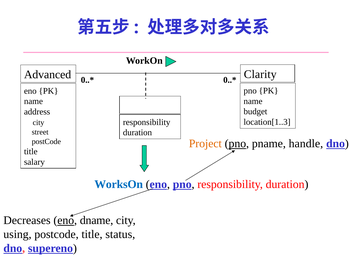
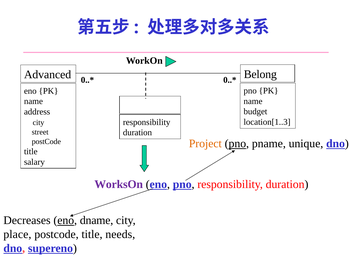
Clarity: Clarity -> Belong (260, 74)
handle: handle -> unique (306, 143)
WorksOn colour: blue -> purple (119, 184)
using: using -> place (17, 234)
status: status -> needs (120, 234)
